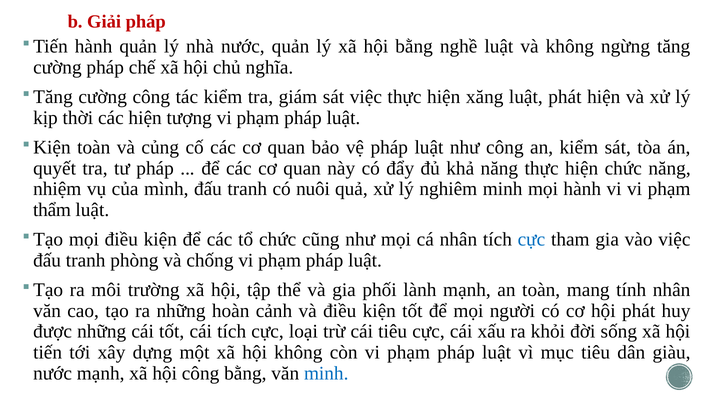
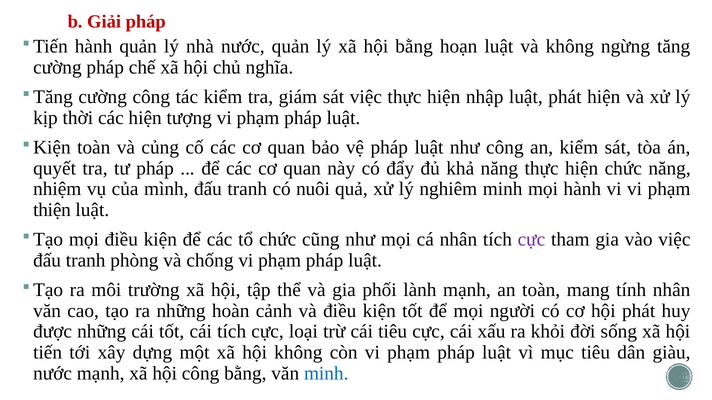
nghề: nghề -> hoạn (459, 47)
xăng: xăng -> nhập (485, 97)
thẩm: thẩm -> thiện (52, 210)
cực colour: blue -> purple (531, 240)
